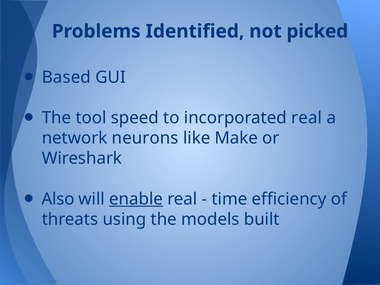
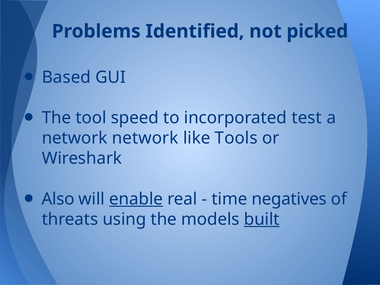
incorporated real: real -> test (307, 118)
network neurons: neurons -> network (145, 138)
Make: Make -> Tools (236, 138)
efficiency: efficiency -> negatives (289, 199)
built underline: none -> present (262, 219)
